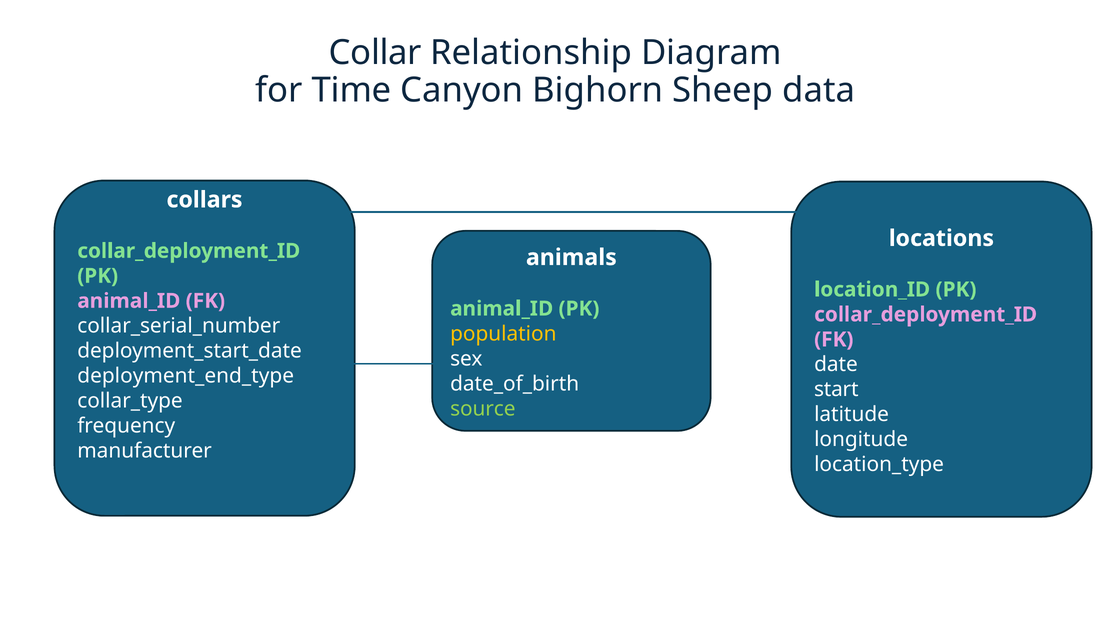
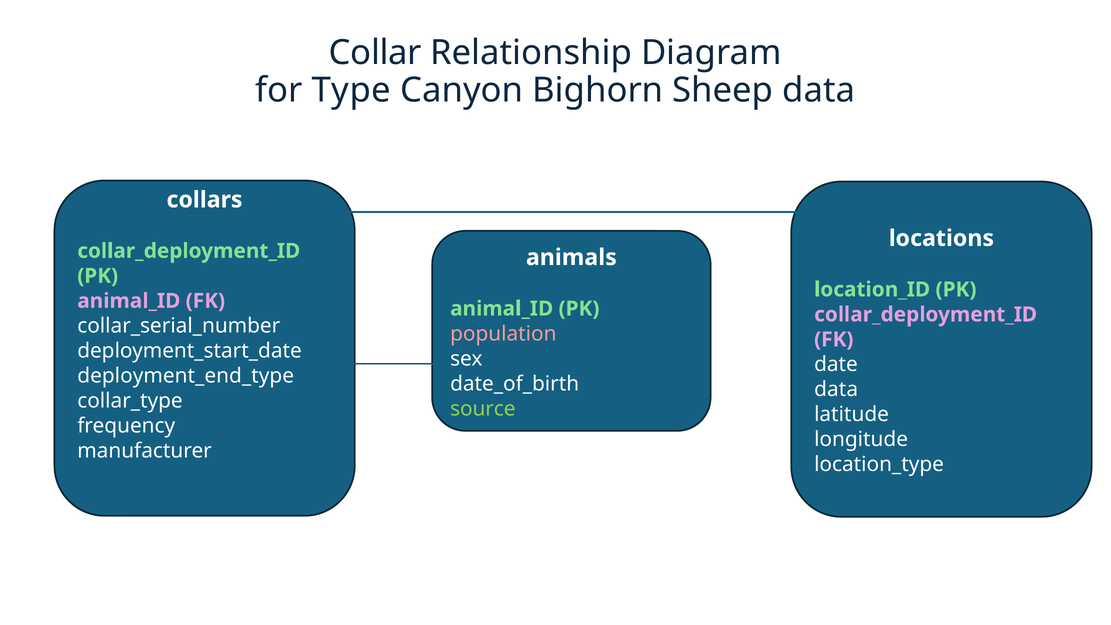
Time: Time -> Type (351, 90)
population colour: yellow -> pink (503, 334)
start: start -> data (836, 389)
